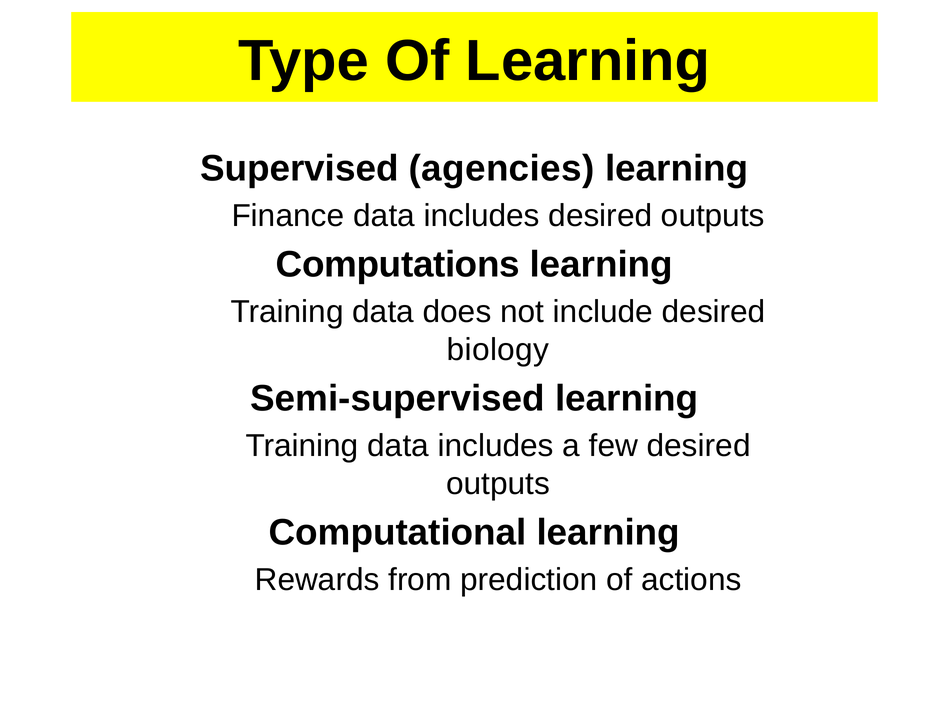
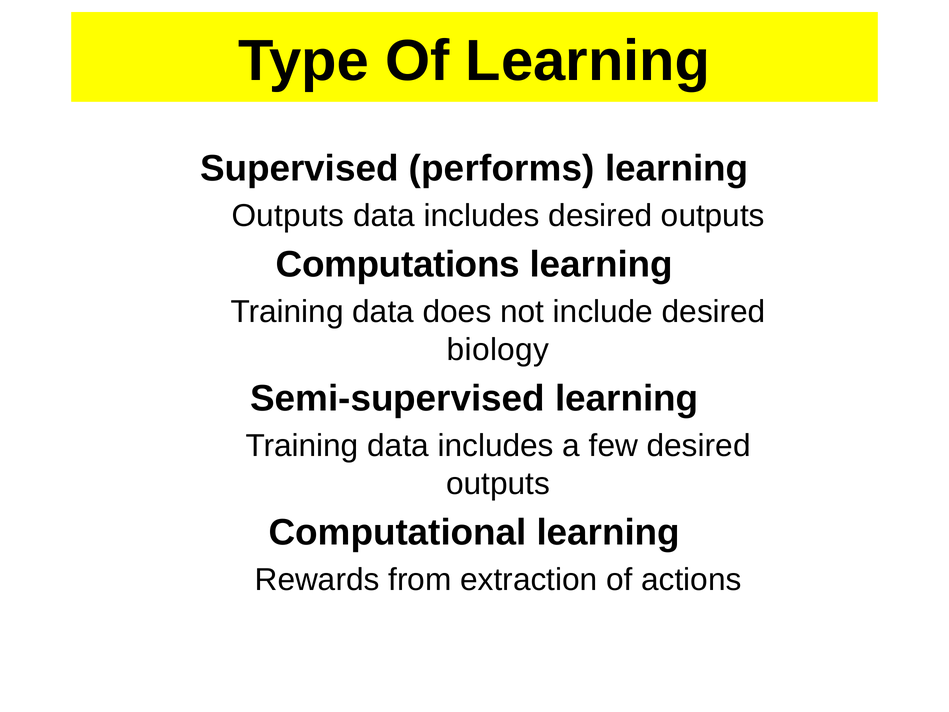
agencies: agencies -> performs (502, 169)
Finance: Finance -> Outputs (288, 216)
prediction: prediction -> extraction (529, 580)
